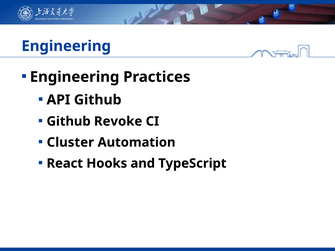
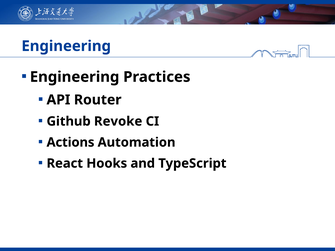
API Github: Github -> Router (98, 100)
Cluster: Cluster -> Actions (70, 142)
